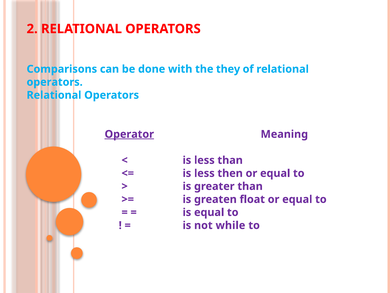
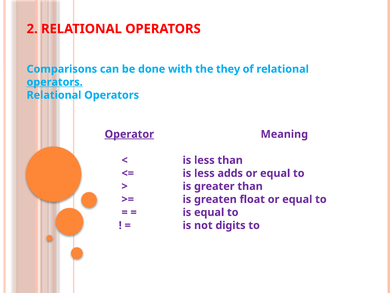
operators underline: none -> present (55, 82)
then: then -> adds (230, 173)
while: while -> digits (231, 225)
